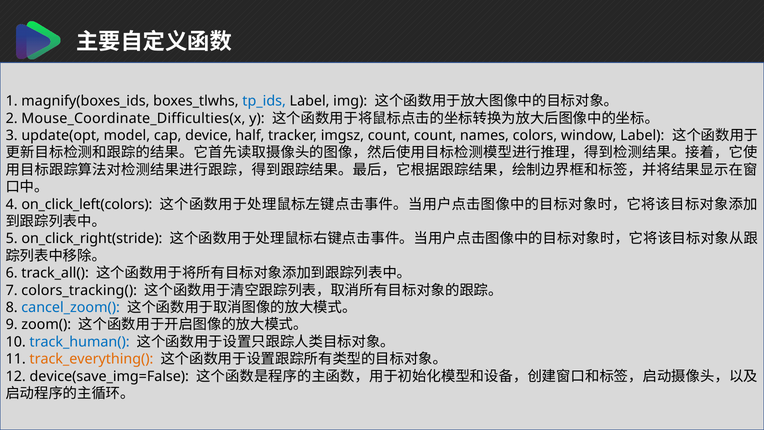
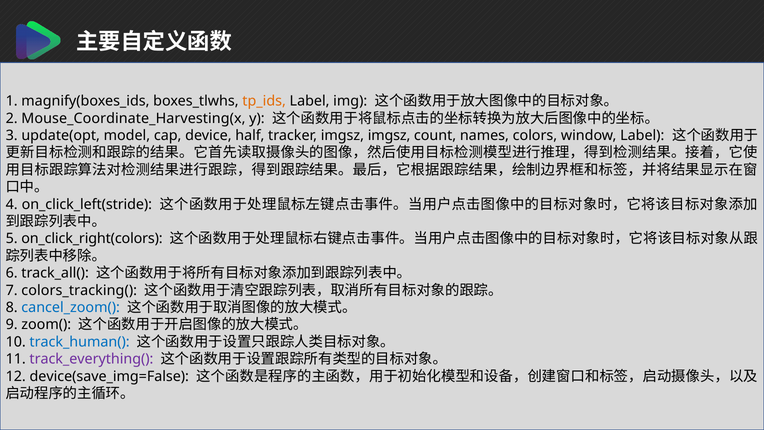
tp_ids colour: blue -> orange (264, 101)
Mouse_Coordinate_Difficulties(x: Mouse_Coordinate_Difficulties(x -> Mouse_Coordinate_Harvesting(x (133, 118)
imgsz count: count -> imgsz (389, 135)
on_click_left(colors: on_click_left(colors -> on_click_left(stride (87, 204)
on_click_right(stride: on_click_right(stride -> on_click_right(colors (92, 239)
track_everything( colour: orange -> purple (91, 359)
